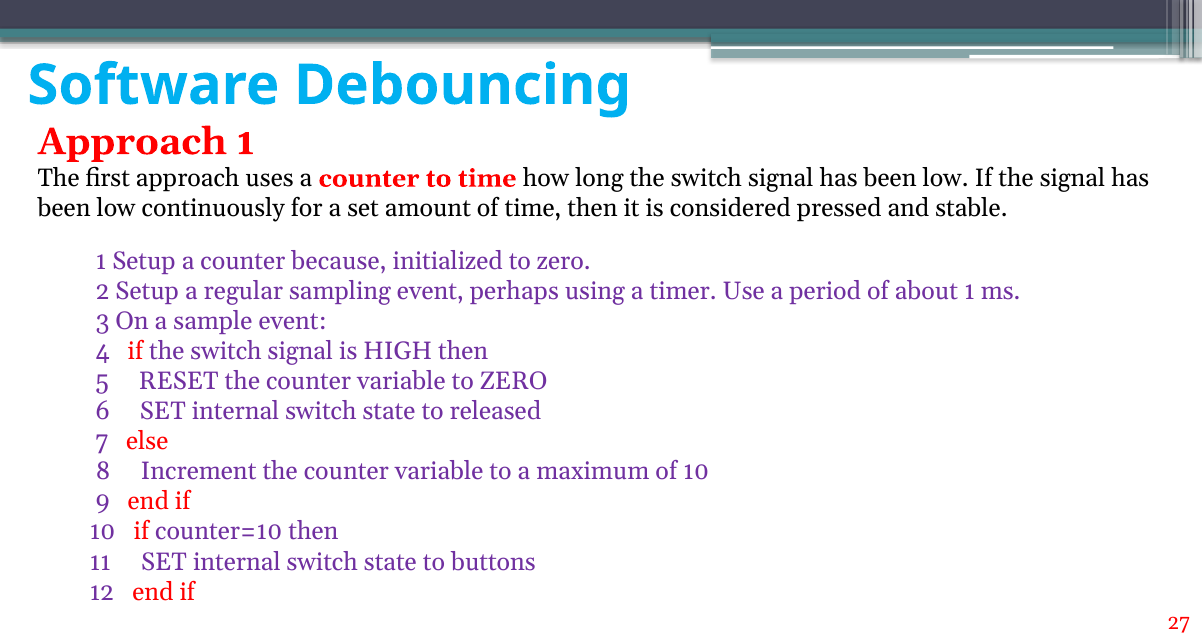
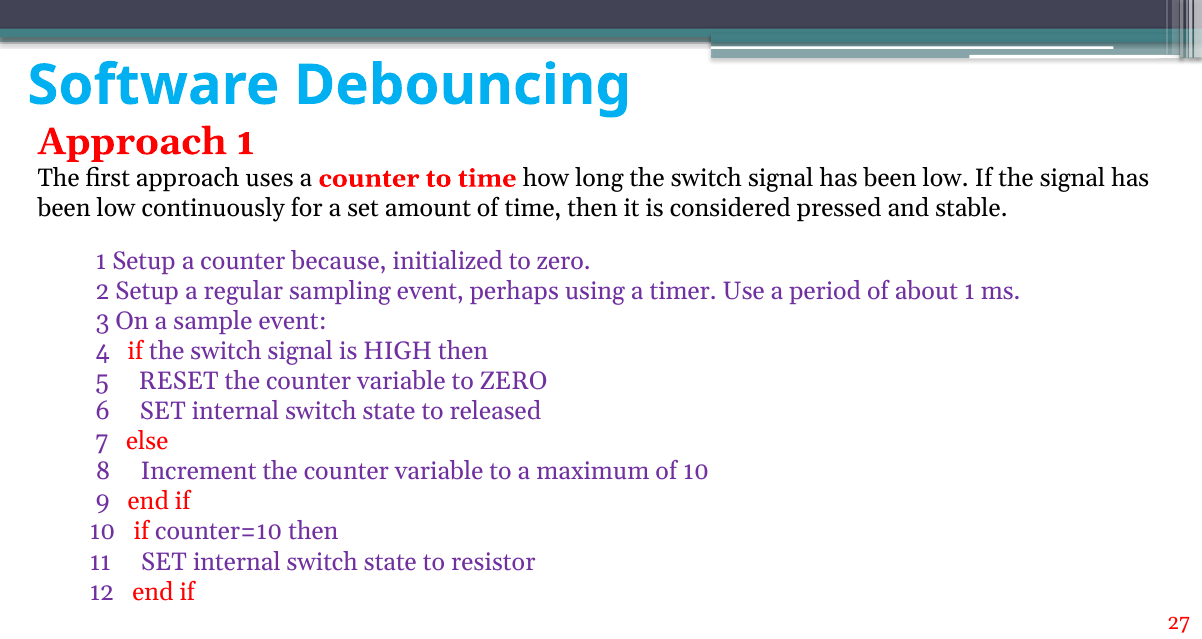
buttons: buttons -> resistor (493, 561)
